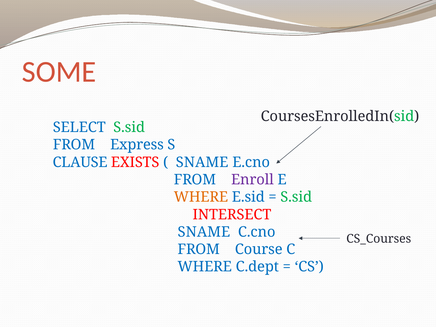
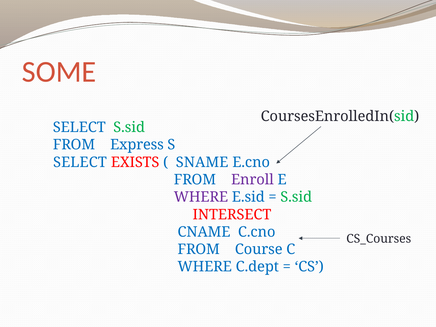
CLAUSE: CLAUSE -> SELECT (80, 162)
WHERE colour: orange -> purple (201, 197)
SNAME: SNAME -> CNAME (204, 232)
